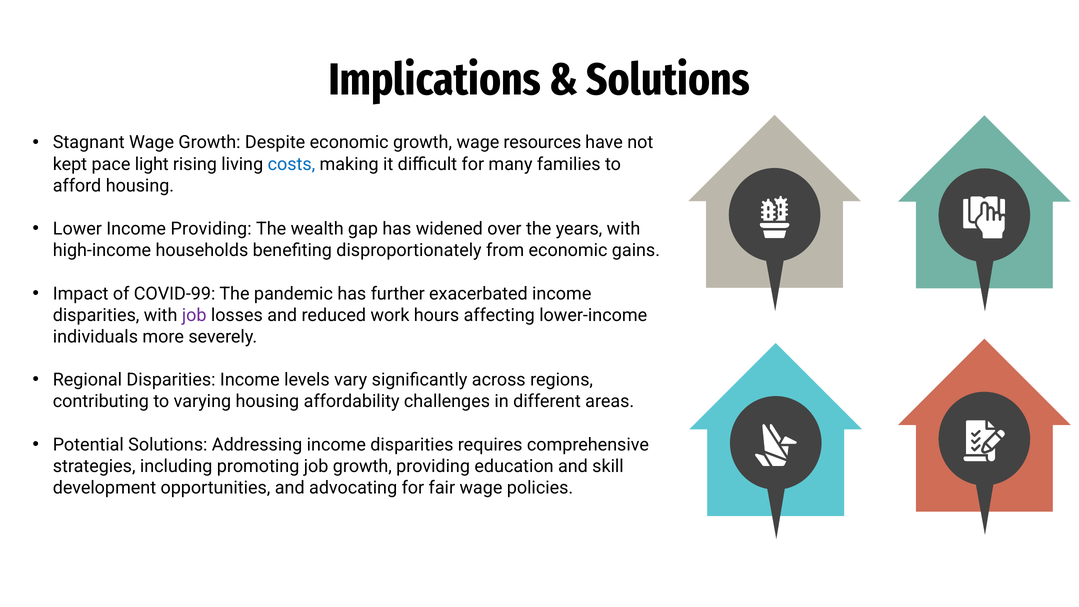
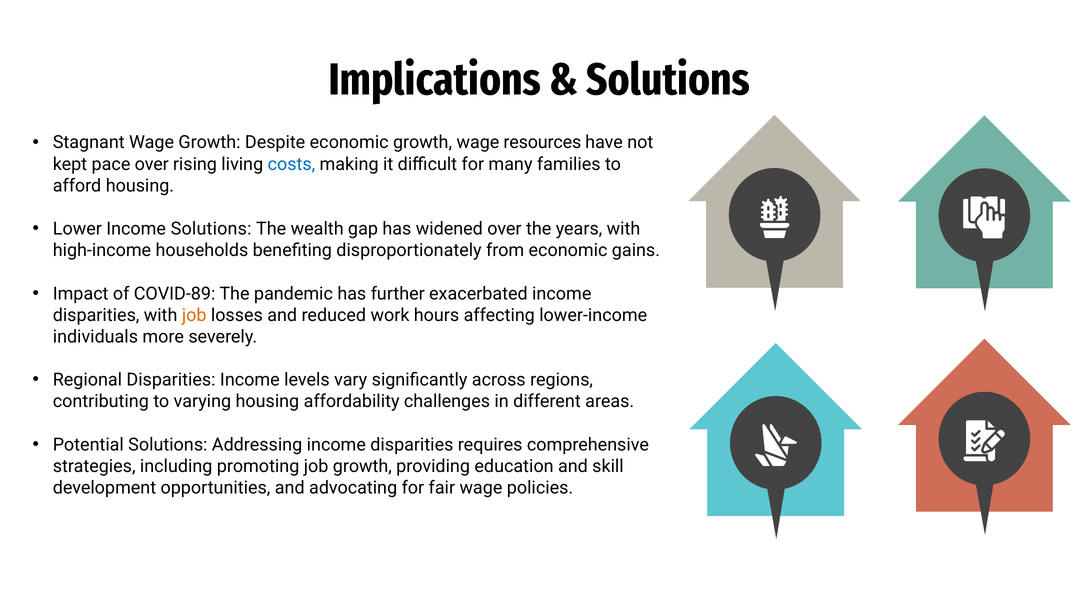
pace light: light -> over (152, 164)
Income Providing: Providing -> Solutions (211, 229)
COVID-99: COVID-99 -> COVID-89 (175, 294)
job colour: purple -> orange (194, 315)
